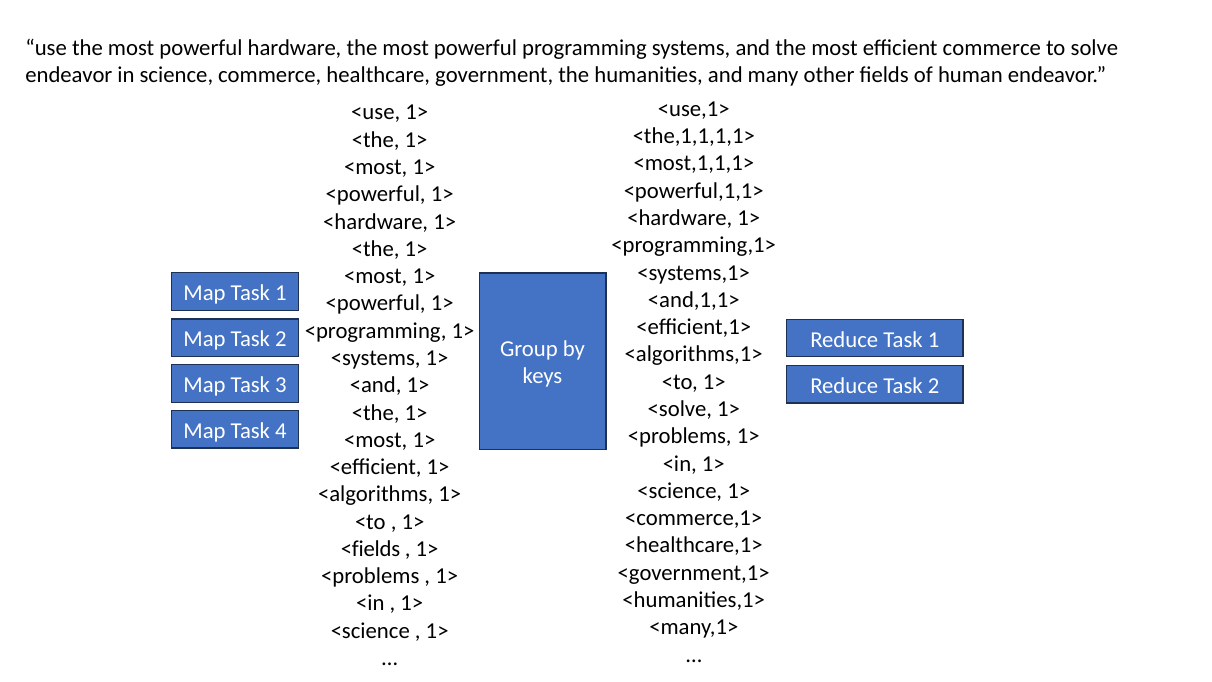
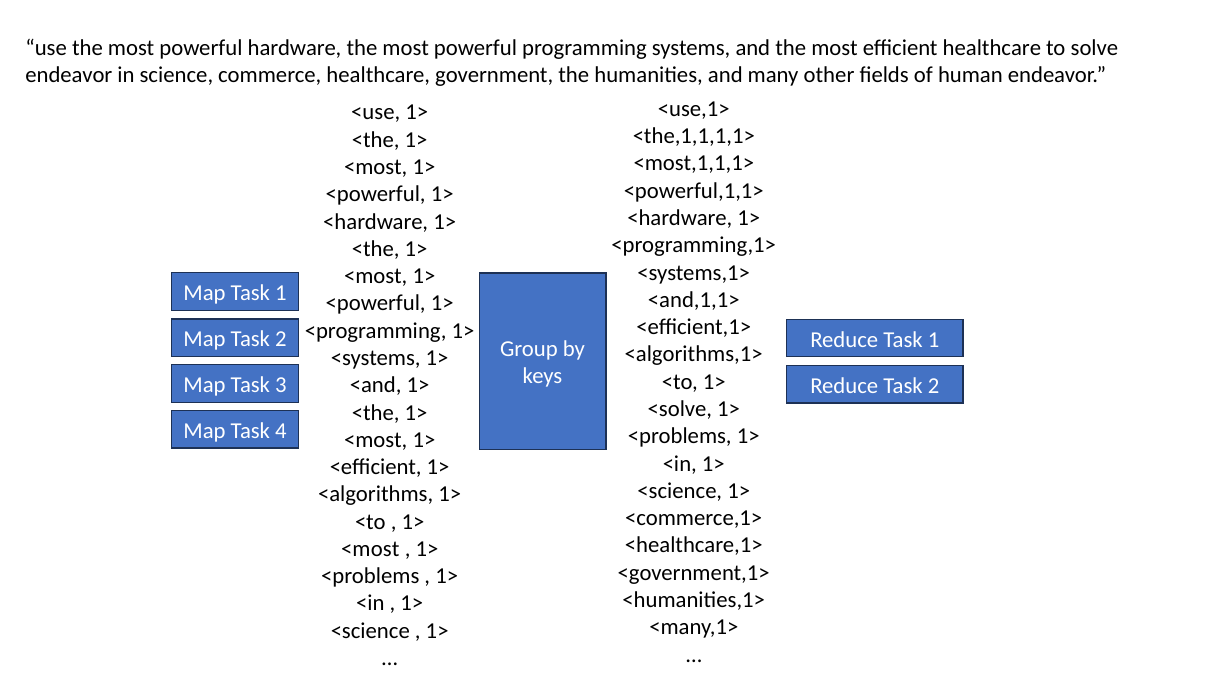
efficient commerce: commerce -> healthcare (992, 48)
<fields: <fields -> <most (370, 549)
